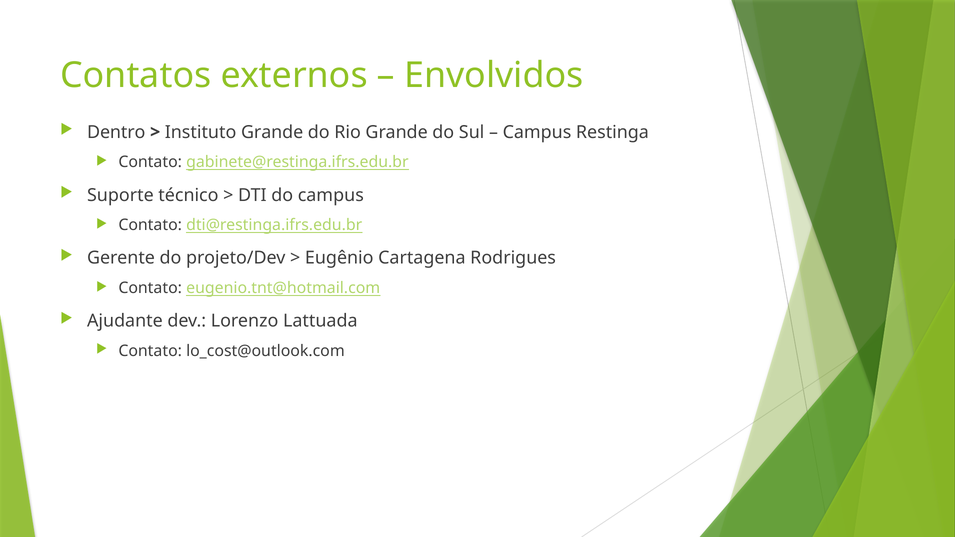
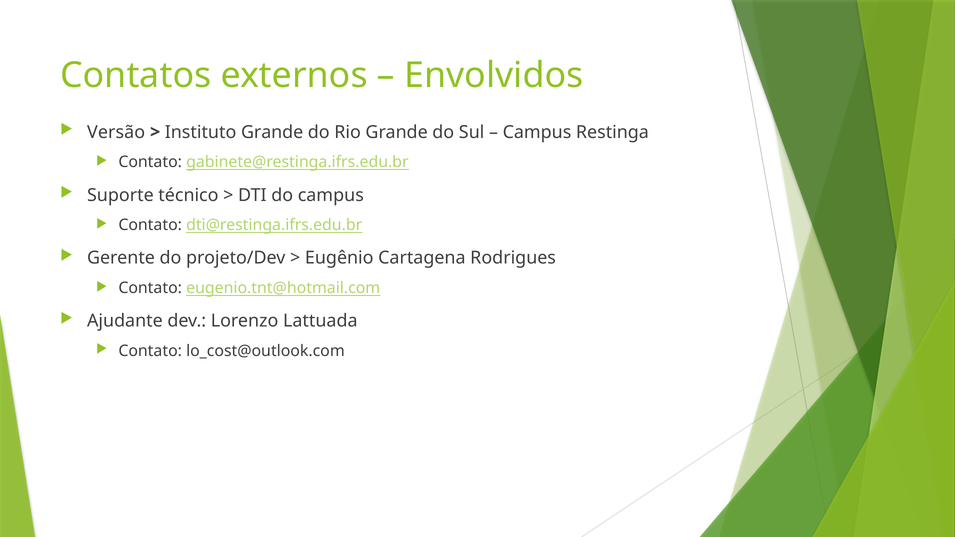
Dentro: Dentro -> Versão (116, 132)
